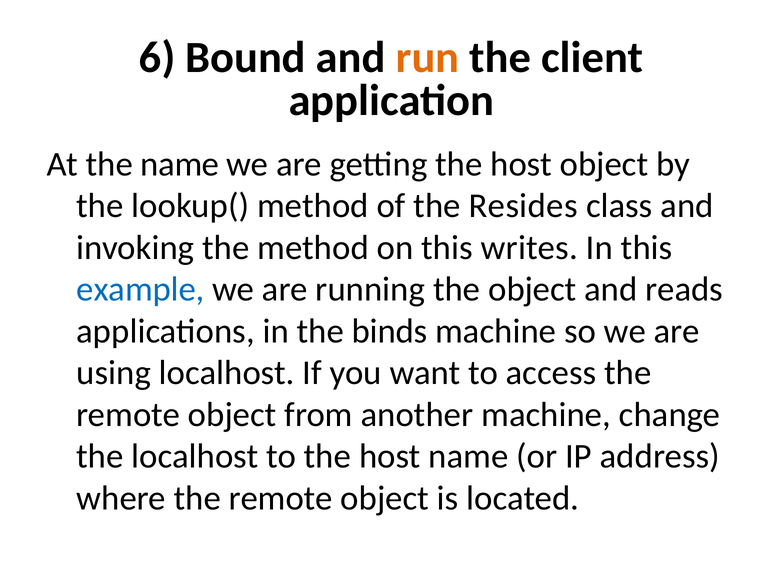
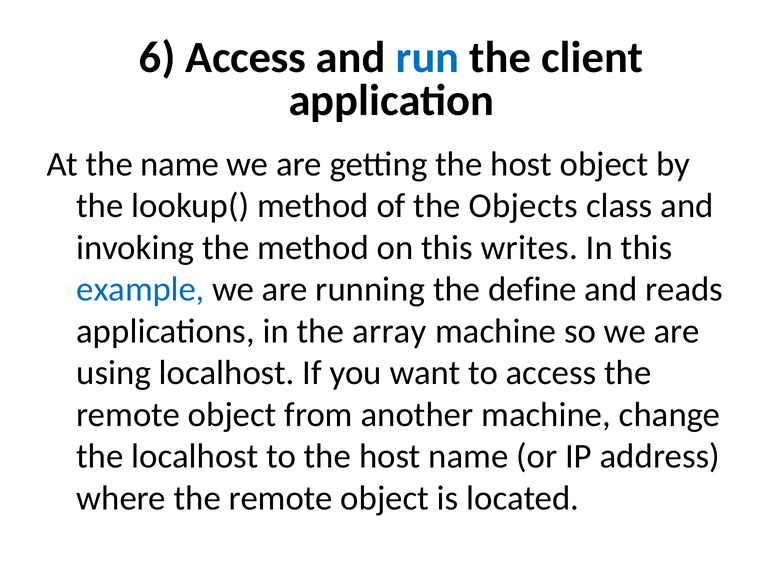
6 Bound: Bound -> Access (246, 58)
run colour: orange -> blue (427, 58)
Resides: Resides -> Objects (523, 206)
the object: object -> define (532, 290)
binds: binds -> array (389, 331)
